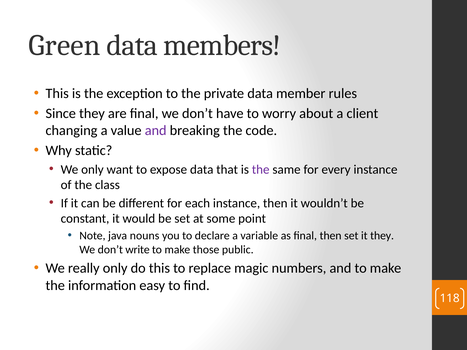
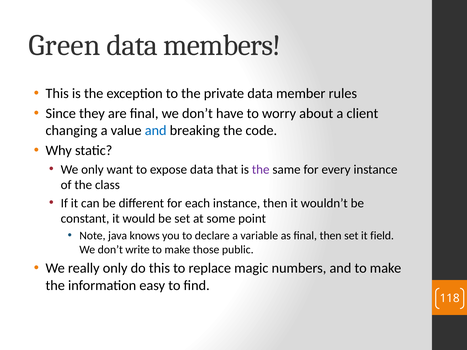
and colour: purple -> blue (156, 131)
nouns: nouns -> knows (145, 236)
it they: they -> field (382, 236)
